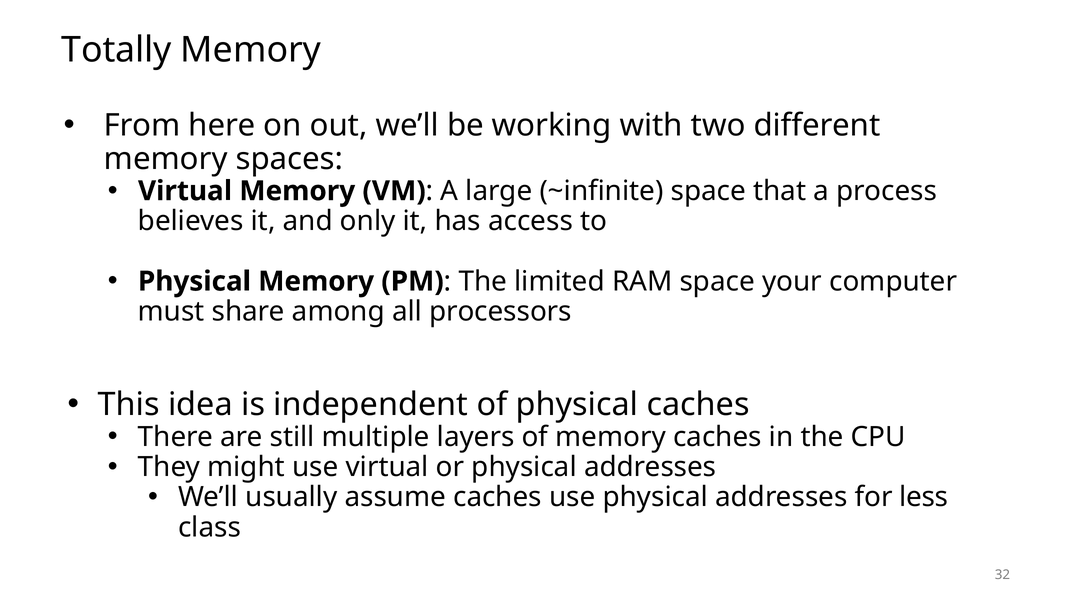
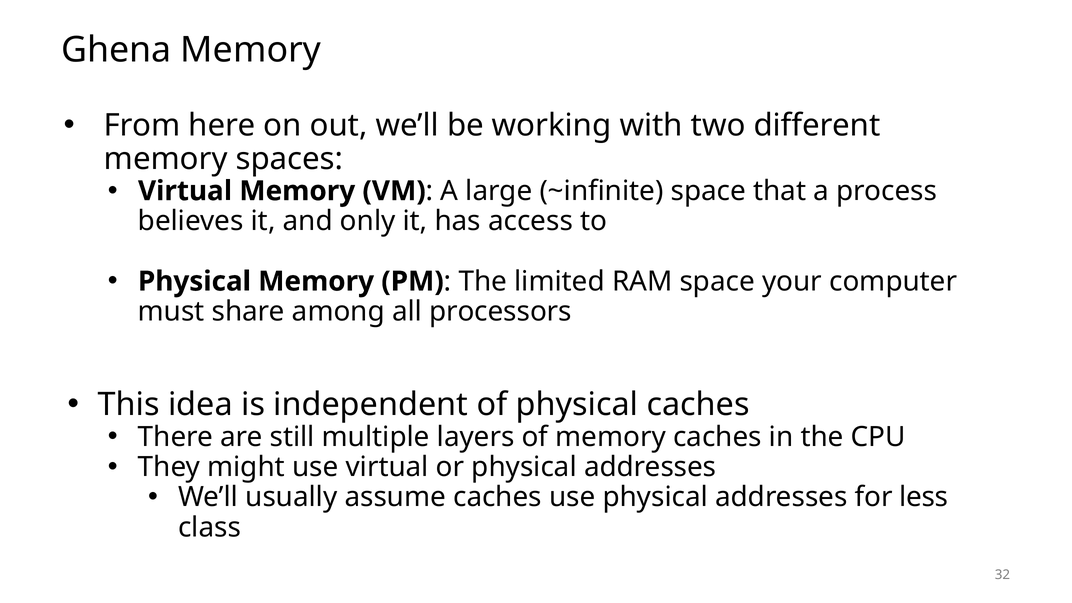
Totally: Totally -> Ghena (116, 50)
